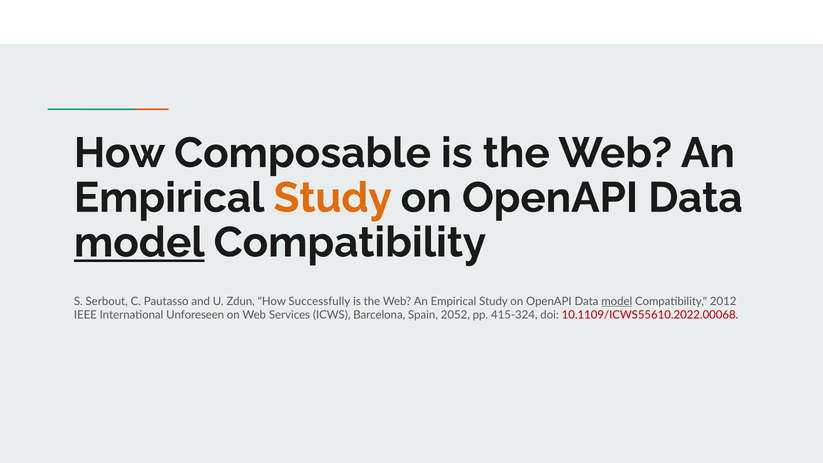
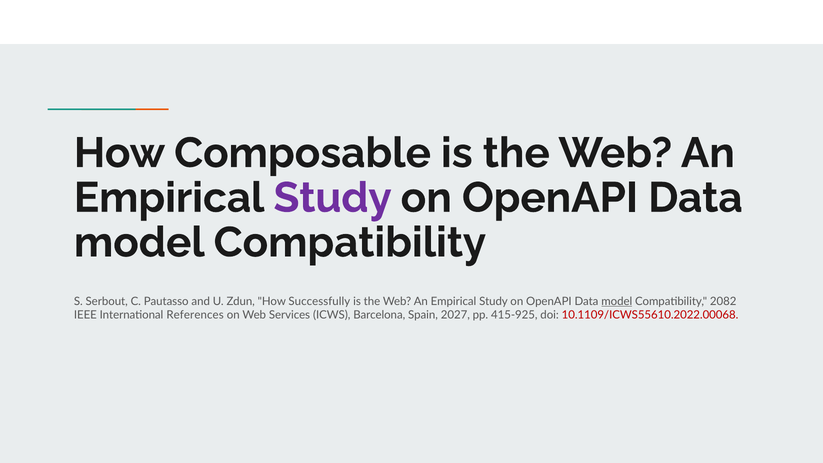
Study colour: orange -> purple (333, 198)
model underline: present -> none (139, 243)
2012: 2012 -> 2082 (723, 301)
Unforeseen: Unforeseen -> References (195, 315)
2052: 2052 -> 2027 (455, 315)
415-324: 415-324 -> 415-925 (514, 315)
